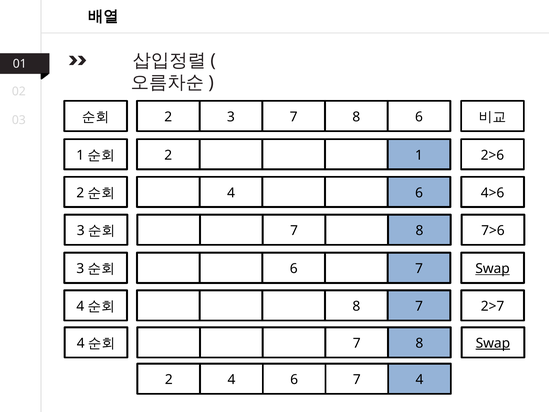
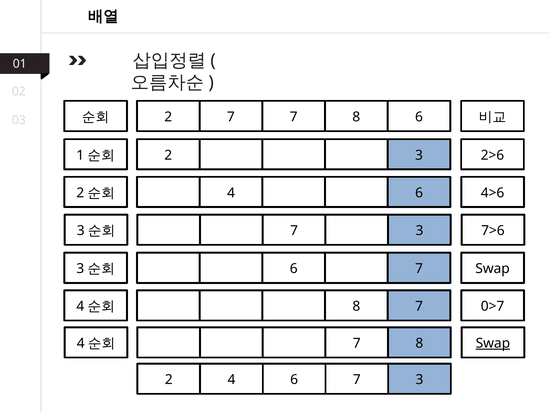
2 3: 3 -> 7 (231, 117)
2 1: 1 -> 3 (419, 155)
8: 8 -> 3 (419, 231)
Swap underline: present -> none (493, 269)
2>7: 2>7 -> 0>7 (493, 306)
6 7 4: 4 -> 3 (420, 379)
